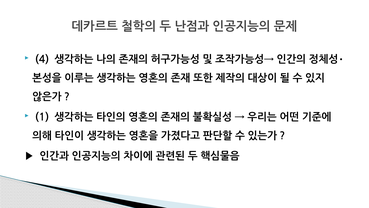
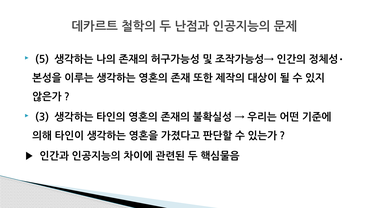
4: 4 -> 5 (42, 59)
1: 1 -> 3 (42, 117)
